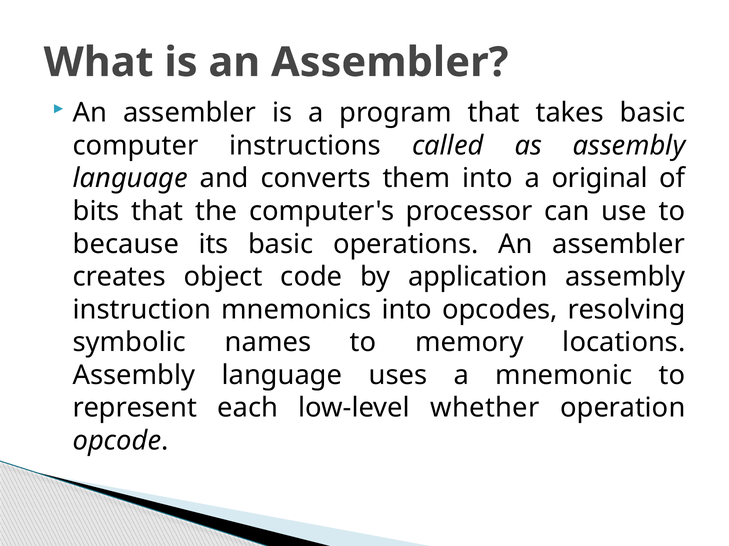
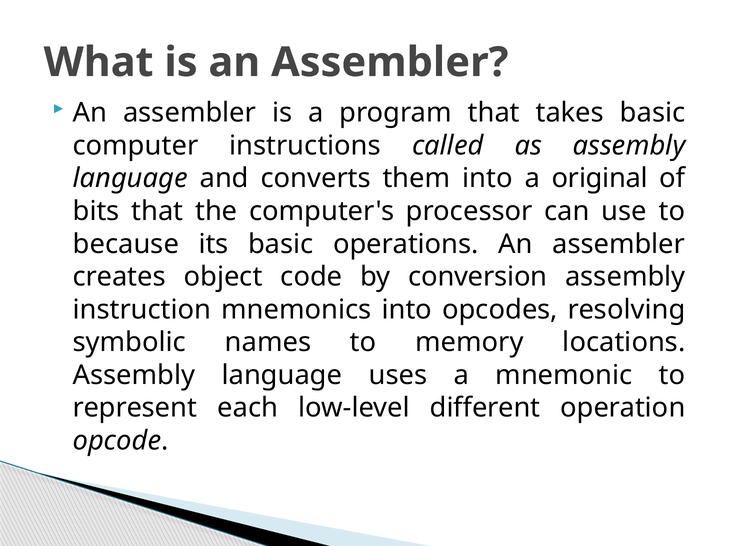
application: application -> conversion (478, 277)
whether: whether -> different (485, 409)
